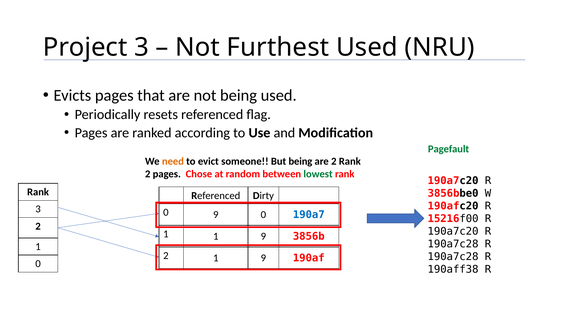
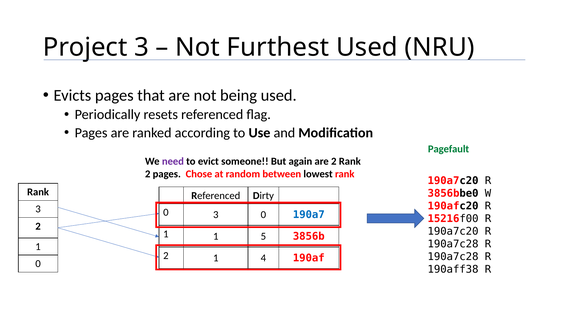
need colour: orange -> purple (173, 161)
But being: being -> again (300, 161)
lowest colour: green -> black (318, 174)
0 9: 9 -> 3 (216, 215)
1 1 9: 9 -> 5 (263, 237)
2 1 9: 9 -> 4 (263, 258)
